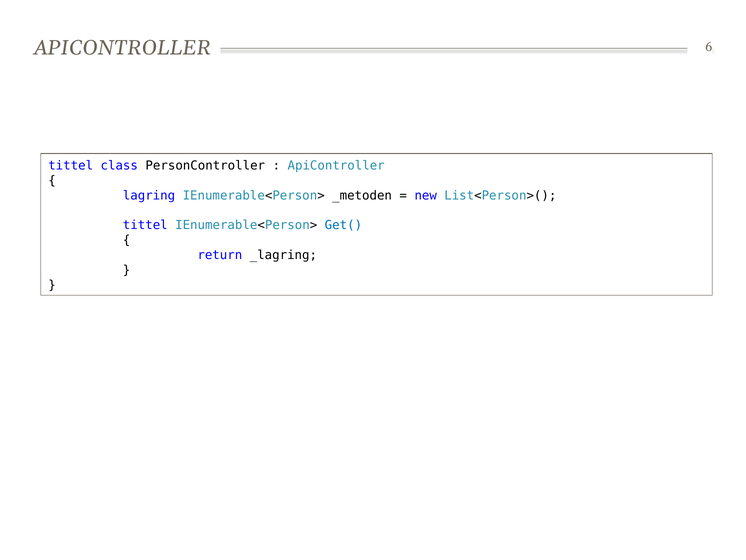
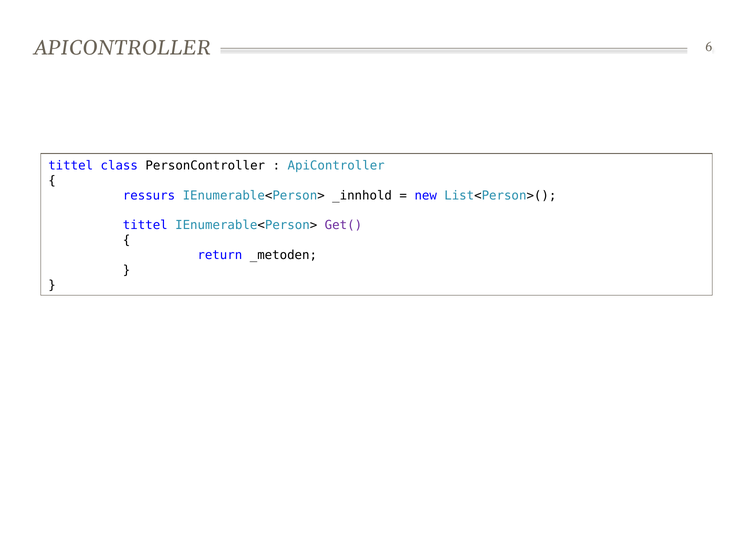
lagring: lagring -> ressurs (149, 195)
_metoden: _metoden -> _innhold (362, 195)
Get( colour: blue -> purple (343, 225)
_lagring: _lagring -> _metoden (283, 255)
